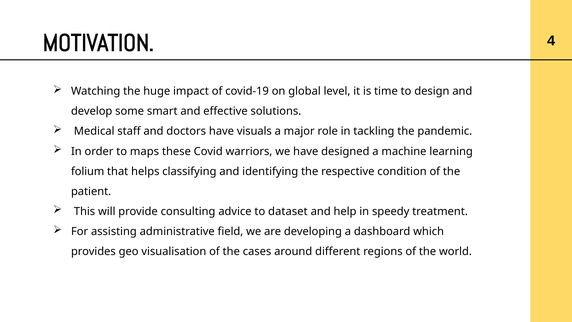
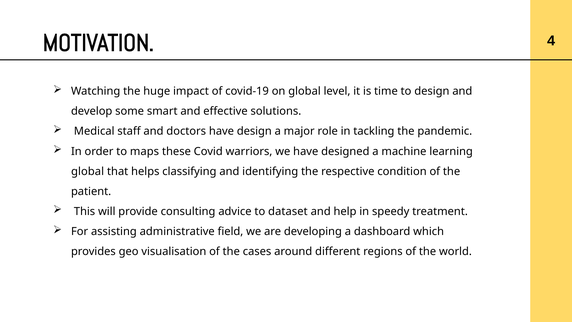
have visuals: visuals -> design (254, 131)
folium: folium -> global (88, 171)
